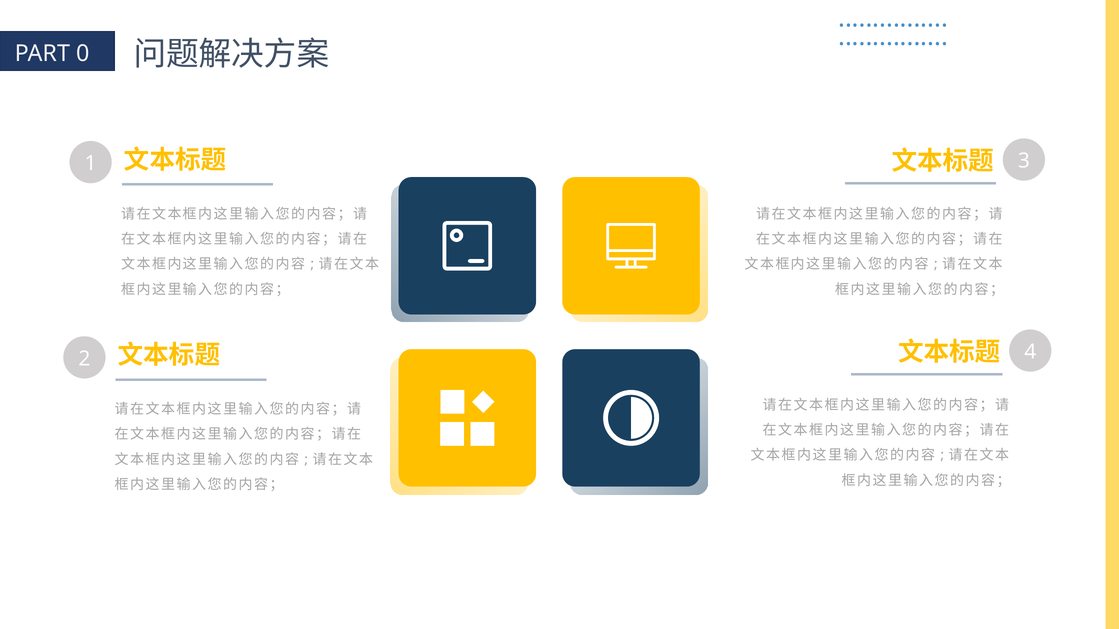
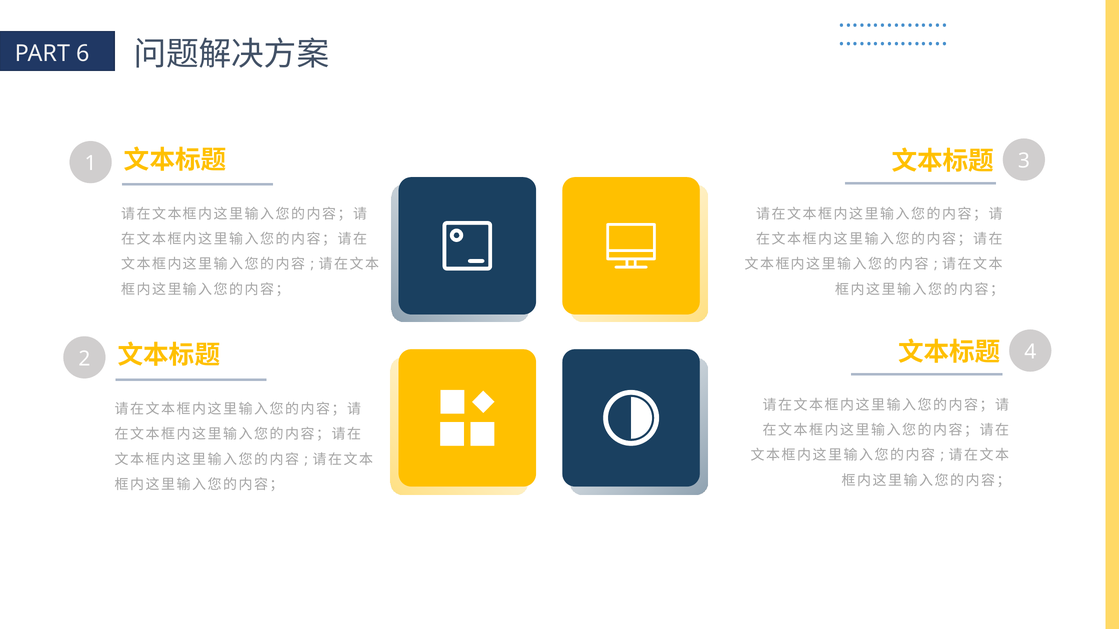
0: 0 -> 6 (83, 54)
